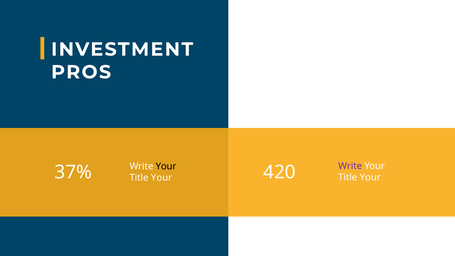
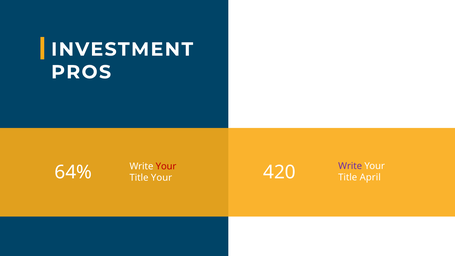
37%: 37% -> 64% (73, 172)
Your colour: black -> red (166, 166)
Your: Your -> April (370, 177)
